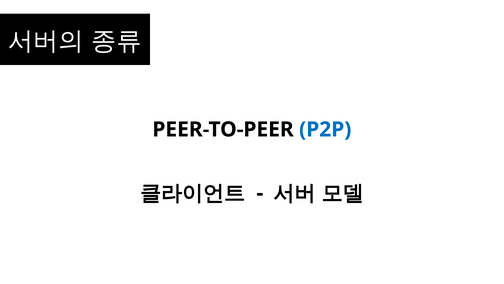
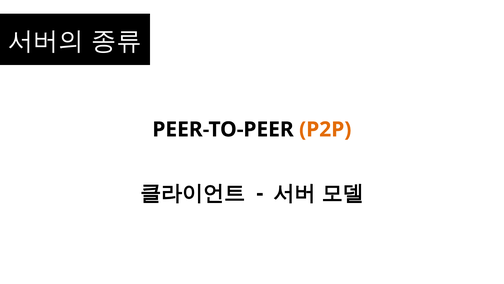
P2P colour: blue -> orange (325, 129)
